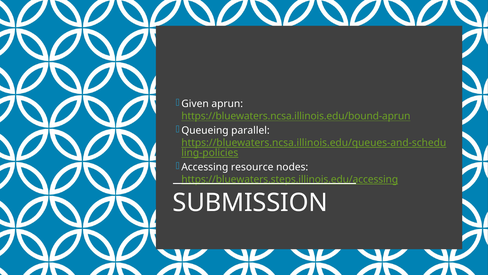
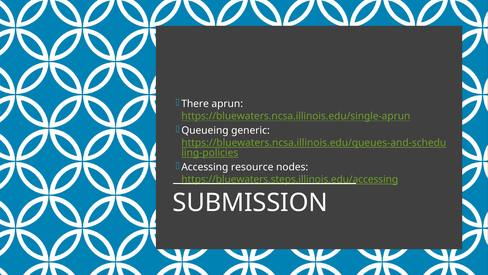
Given: Given -> There (195, 104)
https://bluewaters.ncsa.illinois.edu/bound-aprun: https://bluewaters.ncsa.illinois.edu/bound-aprun -> https://bluewaters.ncsa.illinois.edu/single-aprun (296, 116)
parallel: parallel -> generic (250, 130)
